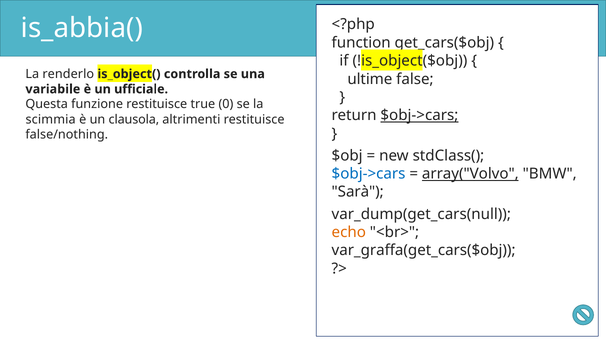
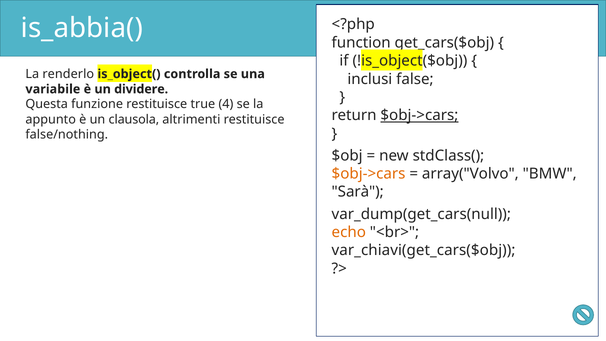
ultime: ultime -> inclusi (370, 79)
ufficiale: ufficiale -> dividere (141, 89)
0: 0 -> 4 (226, 104)
scimmia: scimmia -> appunto (51, 119)
$obj->cars colour: blue -> orange (369, 174)
array("Volvo underline: present -> none (470, 174)
var_graffa(get_cars($obj: var_graffa(get_cars($obj -> var_chiavi(get_cars($obj (424, 250)
